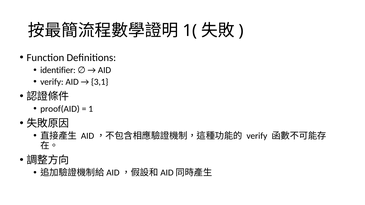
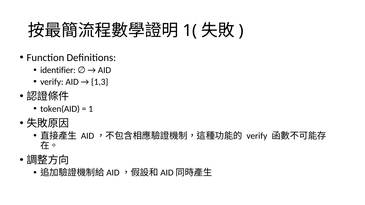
3,1: 3,1 -> 1,3 (100, 82)
proof(AID: proof(AID -> token(AID (60, 109)
